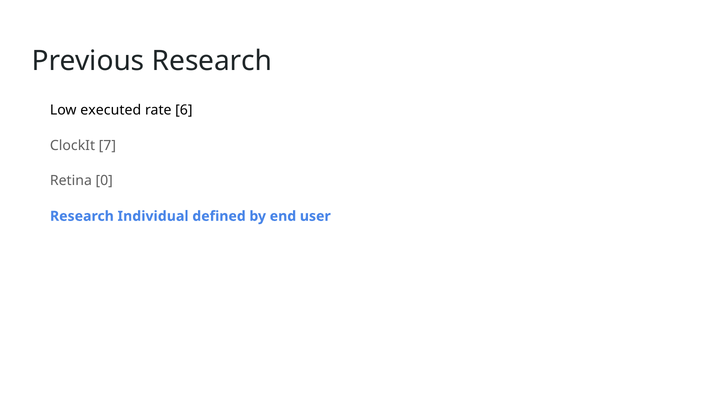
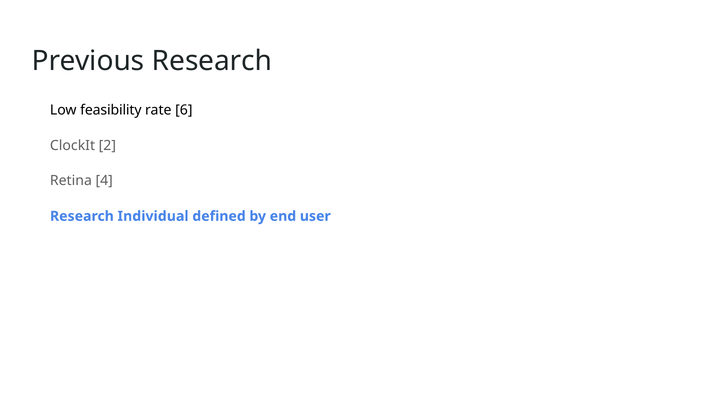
executed: executed -> feasibility (111, 110)
7: 7 -> 2 (107, 146)
0: 0 -> 4 (104, 181)
